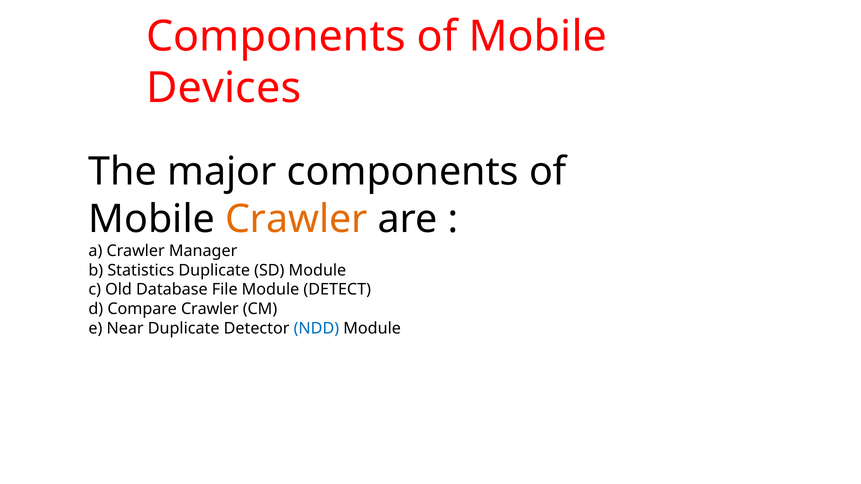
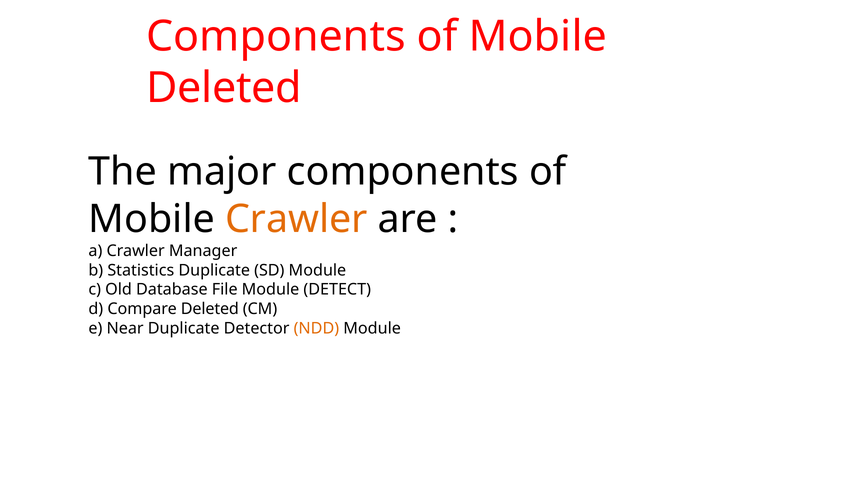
Devices: Devices -> Deleted (224, 88)
Compare Crawler: Crawler -> Deleted (210, 309)
NDD colour: blue -> orange (316, 329)
